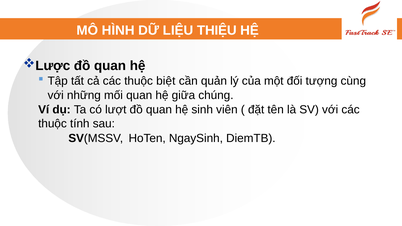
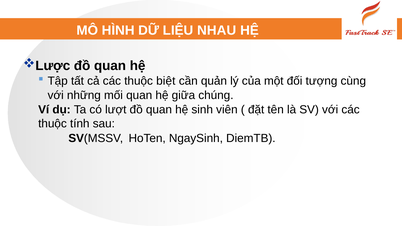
THIỆU: THIỆU -> NHAU (217, 30)
